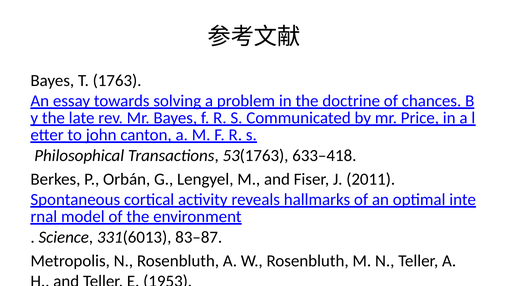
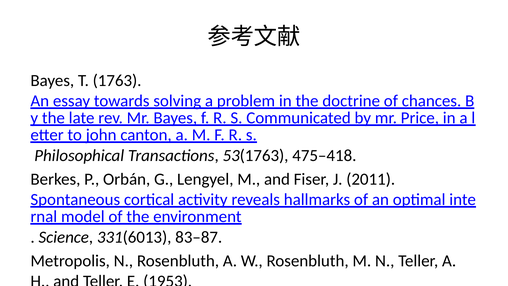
633–418: 633–418 -> 475–418 (324, 155)
